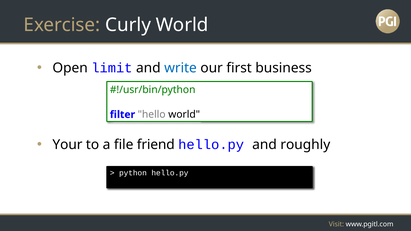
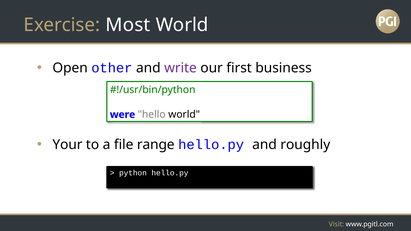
Curly: Curly -> Most (128, 25)
limit: limit -> other (112, 68)
write colour: blue -> purple (180, 68)
filter: filter -> were (123, 115)
friend: friend -> range (156, 145)
